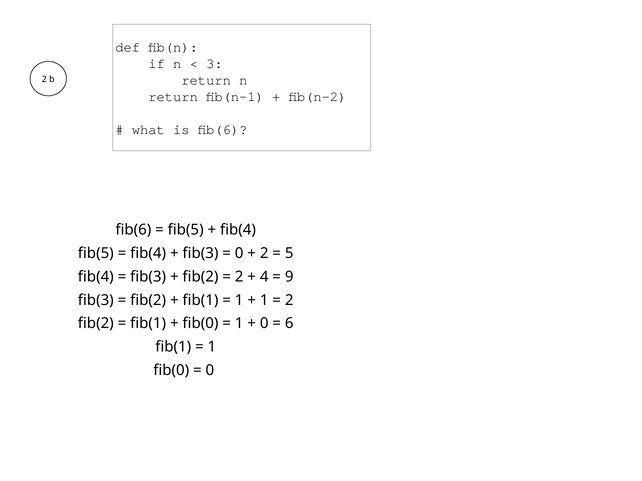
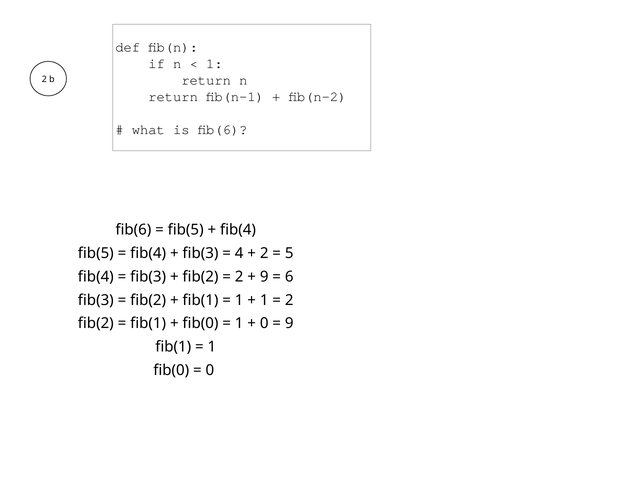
3: 3 -> 1 (214, 64)
0: 0 -> 4 (239, 253)
4: 4 -> 9 (264, 277)
9: 9 -> 6 (289, 277)
6: 6 -> 9 (289, 324)
